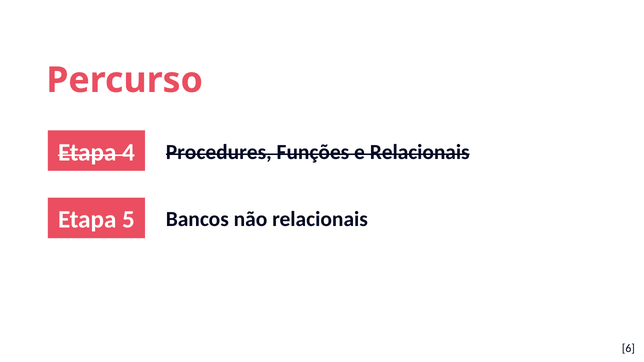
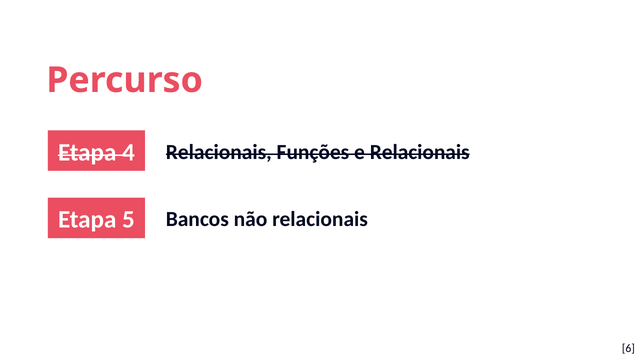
4 Procedures: Procedures -> Relacionais (219, 152)
